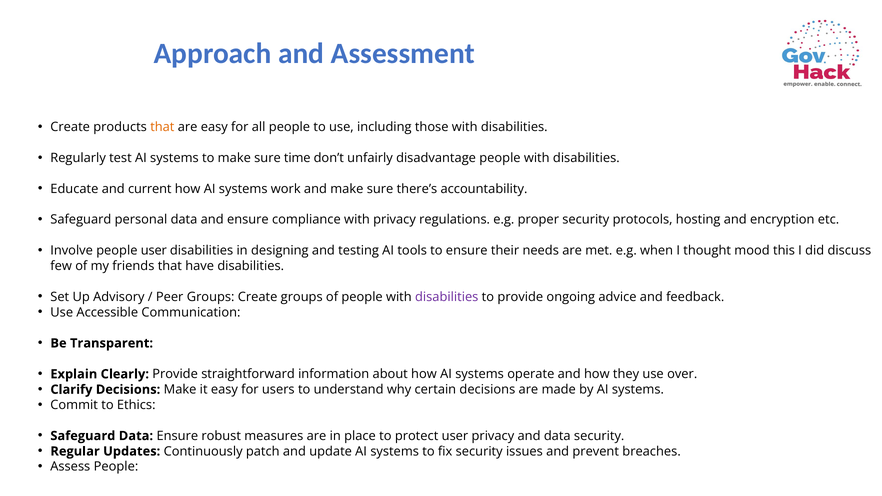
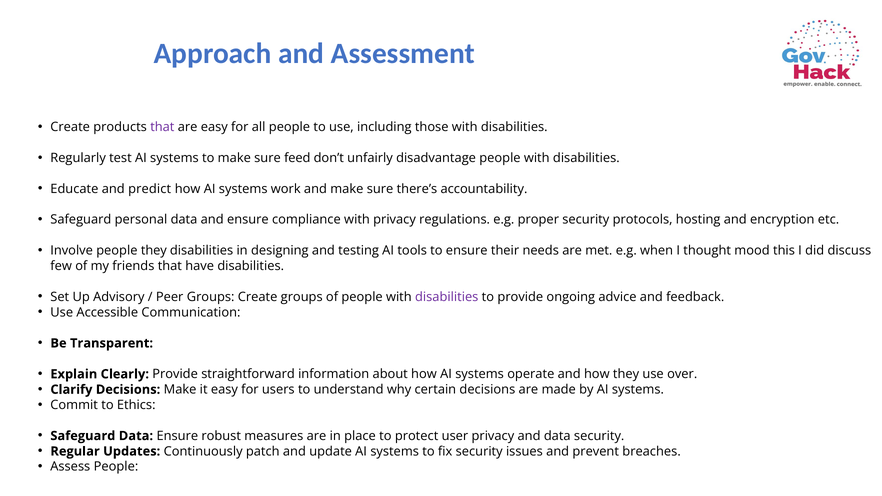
that colour: orange -> purple (162, 127)
time: time -> feed (297, 158)
current: current -> predict (150, 189)
people user: user -> they (154, 251)
